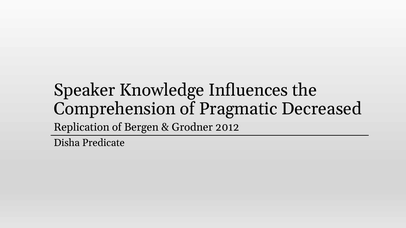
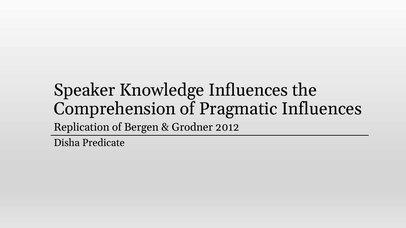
Pragmatic Decreased: Decreased -> Influences (322, 109)
